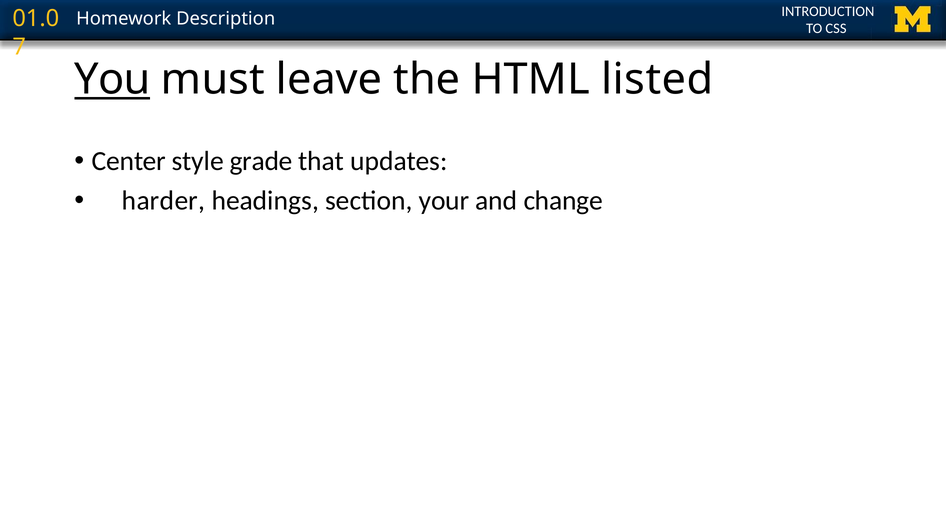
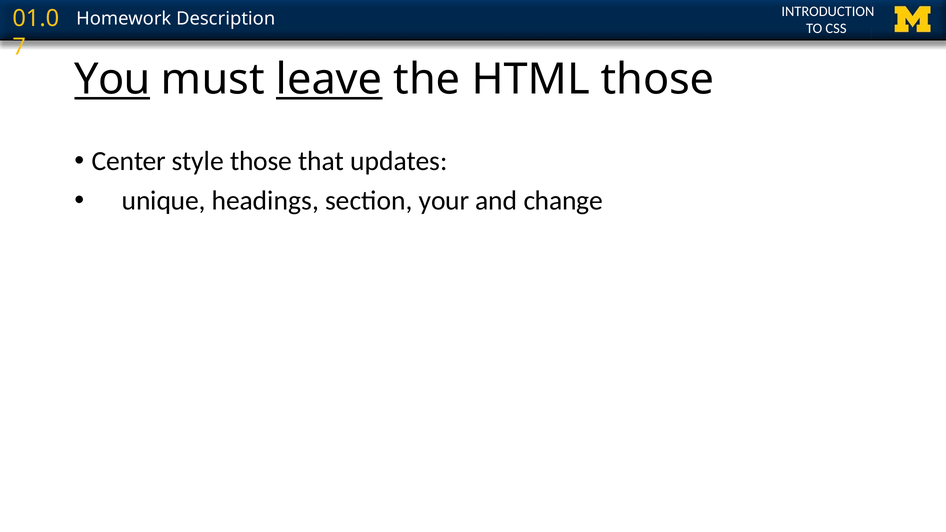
leave underline: none -> present (329, 80)
HTML listed: listed -> those (658, 80)
style grade: grade -> those (261, 161)
harder: harder -> unique (164, 201)
